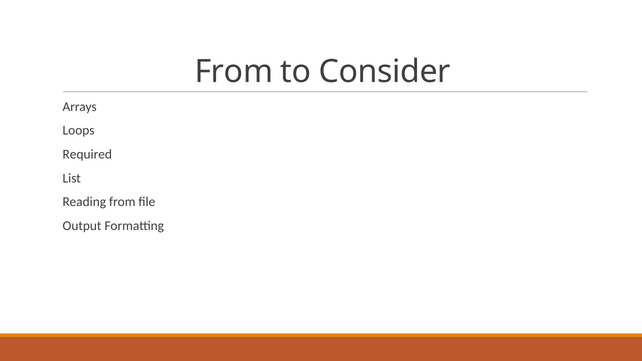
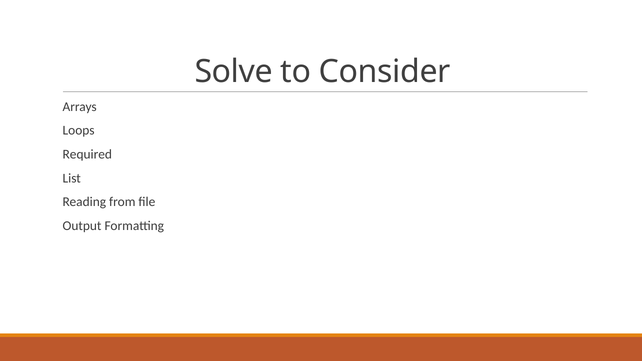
From: From -> Solve (234, 72)
